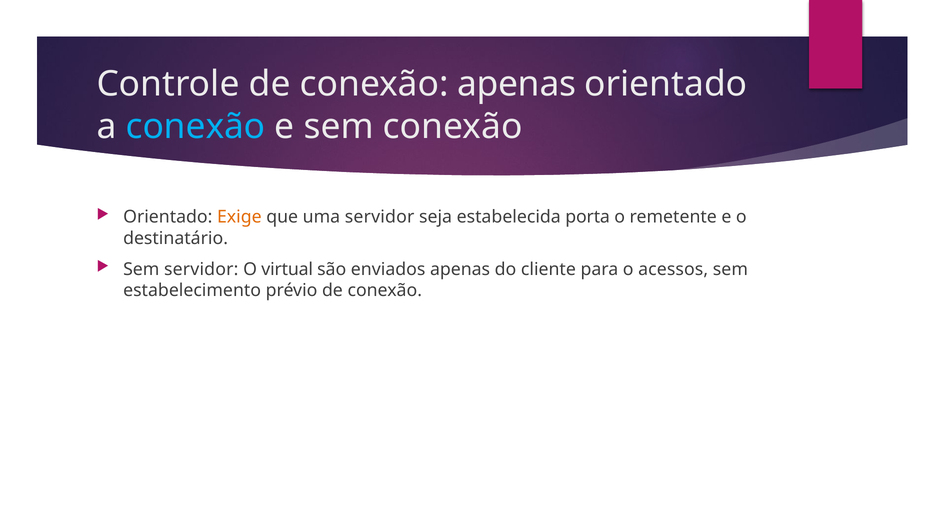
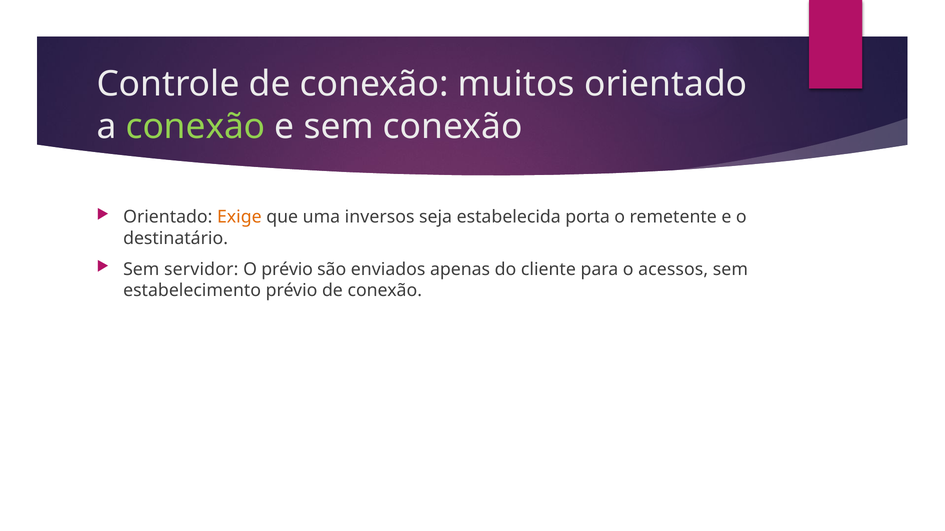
conexão apenas: apenas -> muitos (516, 84)
conexão colour: light blue -> light green (196, 127)
uma servidor: servidor -> inversos (380, 217)
O virtual: virtual -> prévio (287, 270)
